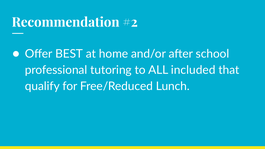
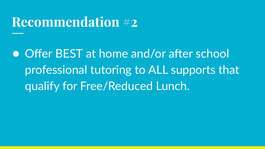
included: included -> supports (193, 70)
